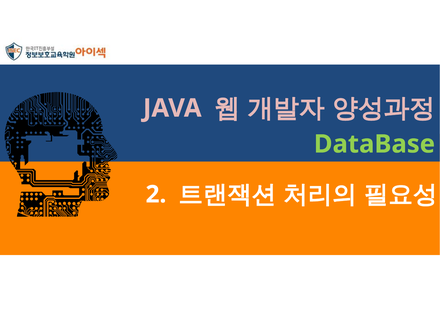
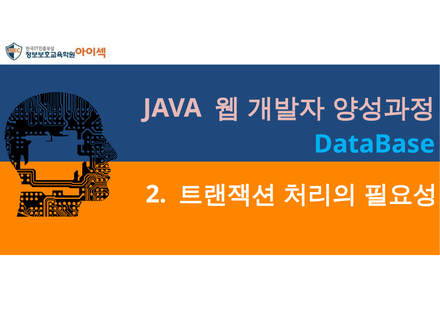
DataBase colour: light green -> light blue (374, 144)
